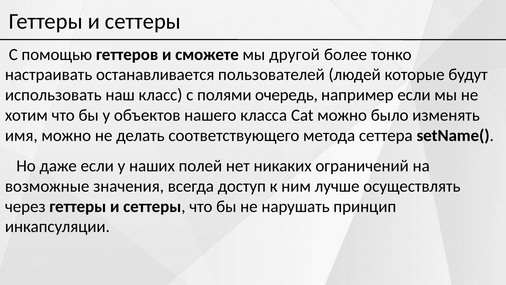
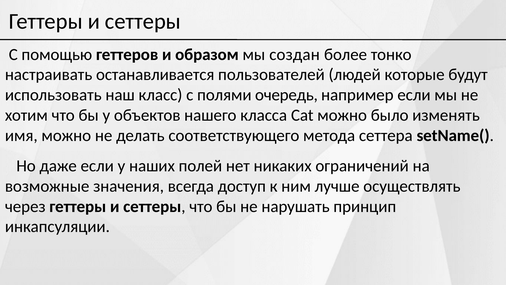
сможете: сможете -> образом (207, 54)
другой: другой -> создан (295, 54)
